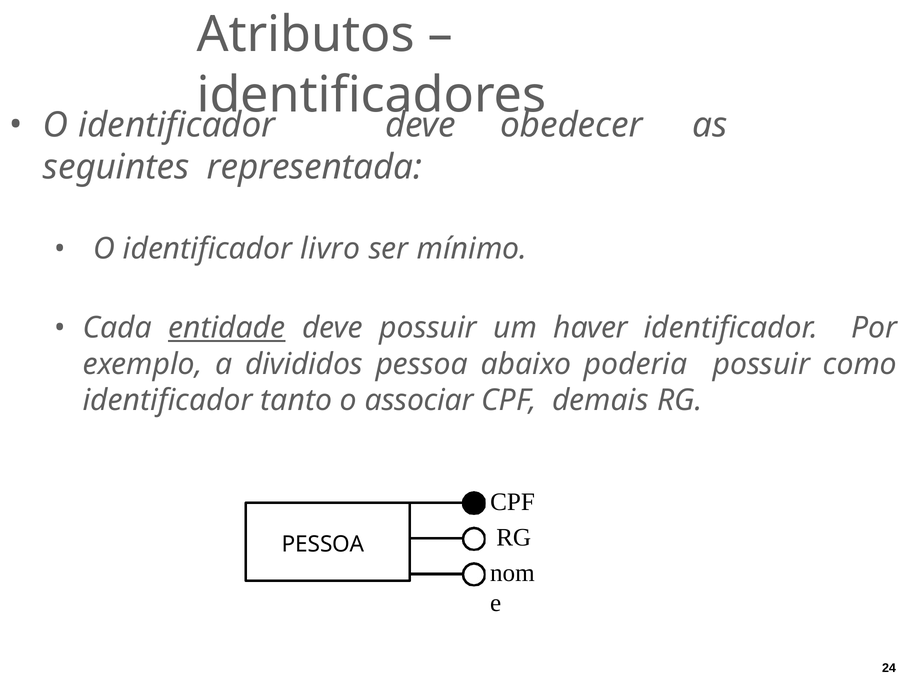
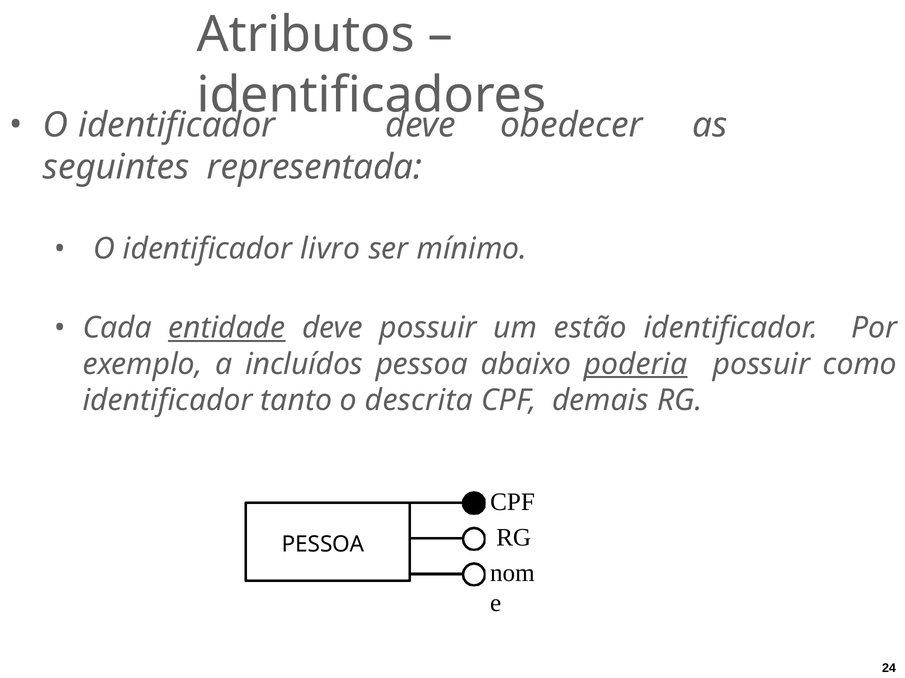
haver: haver -> estão (590, 328)
divididos: divididos -> incluídos (304, 365)
poderia underline: none -> present (636, 365)
associar: associar -> descrita (419, 401)
